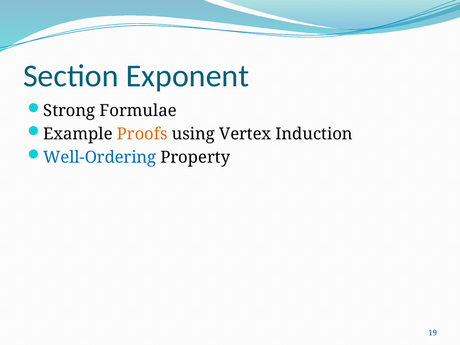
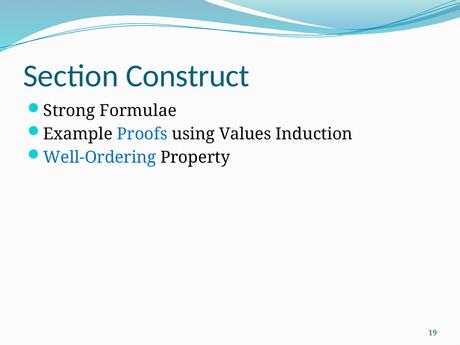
Exponent: Exponent -> Construct (188, 76)
Proofs colour: orange -> blue (142, 134)
Vertex: Vertex -> Values (245, 134)
